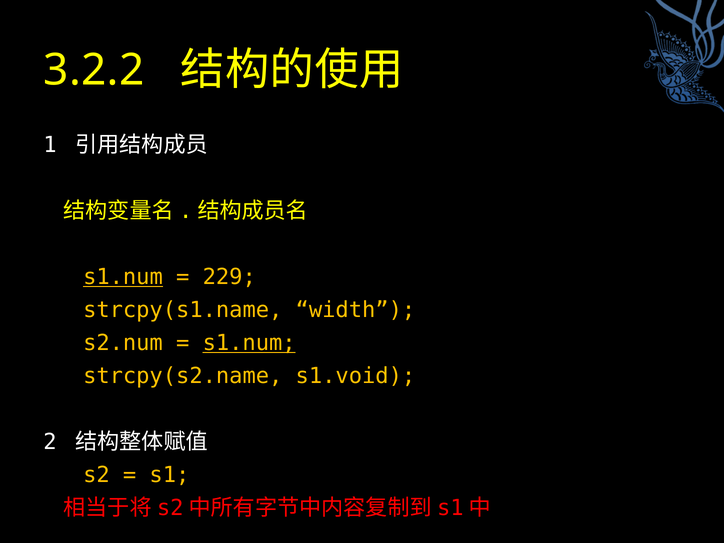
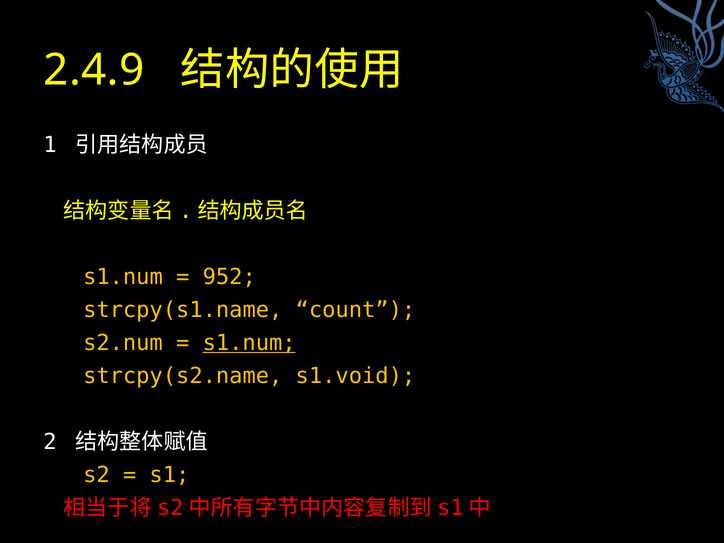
3.2.2: 3.2.2 -> 2.4.9 (94, 70)
s1.num underline: present -> none (123, 277)
229: 229 -> 952 (229, 277)
width: width -> count (355, 310)
